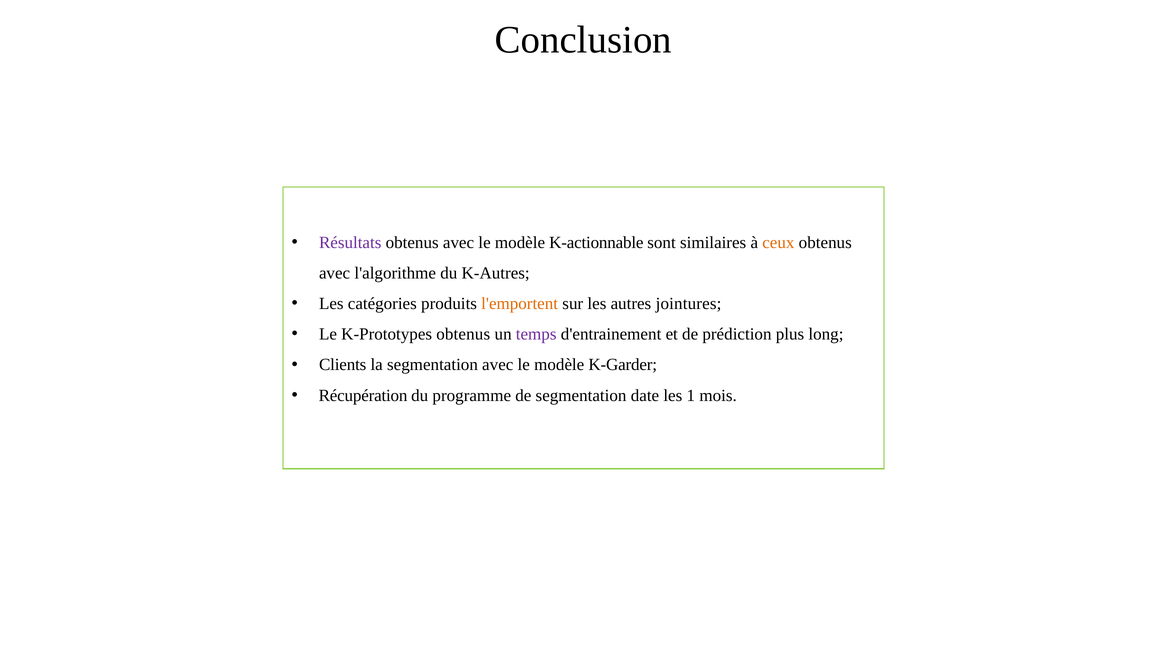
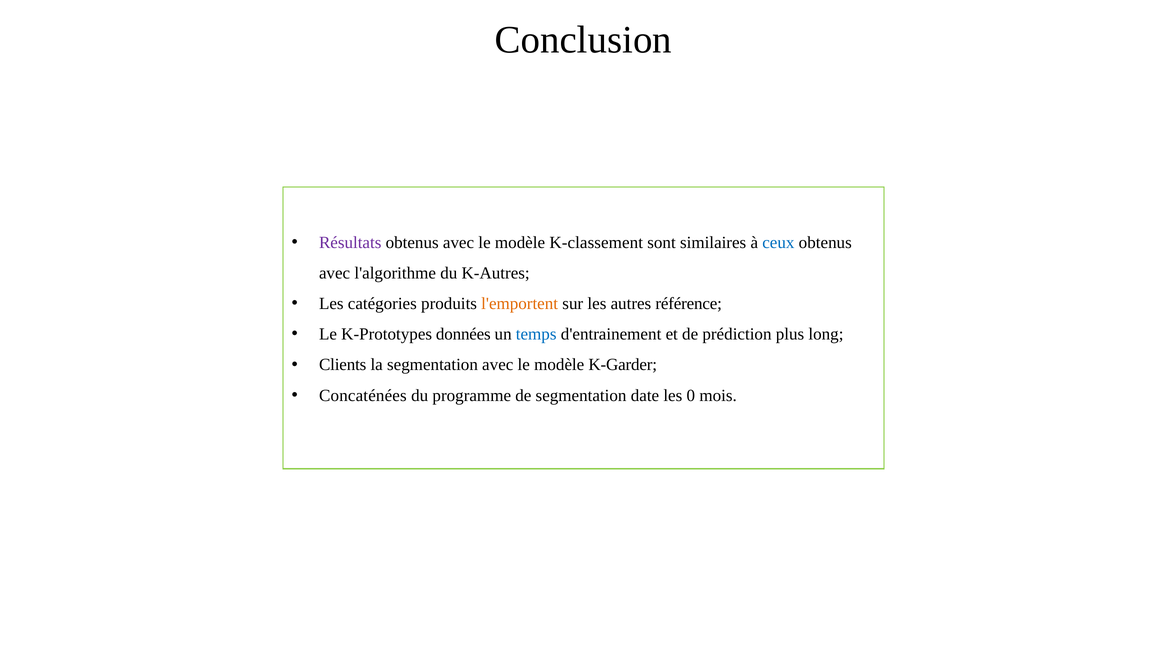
K-actionnable: K-actionnable -> K-classement (596, 243)
ceux colour: orange -> blue (778, 243)
jointures: jointures -> référence (689, 304)
K-Prototypes obtenus: obtenus -> données (463, 334)
temps colour: purple -> blue (536, 334)
Récupération: Récupération -> Concaténées (363, 396)
1: 1 -> 0 (691, 396)
